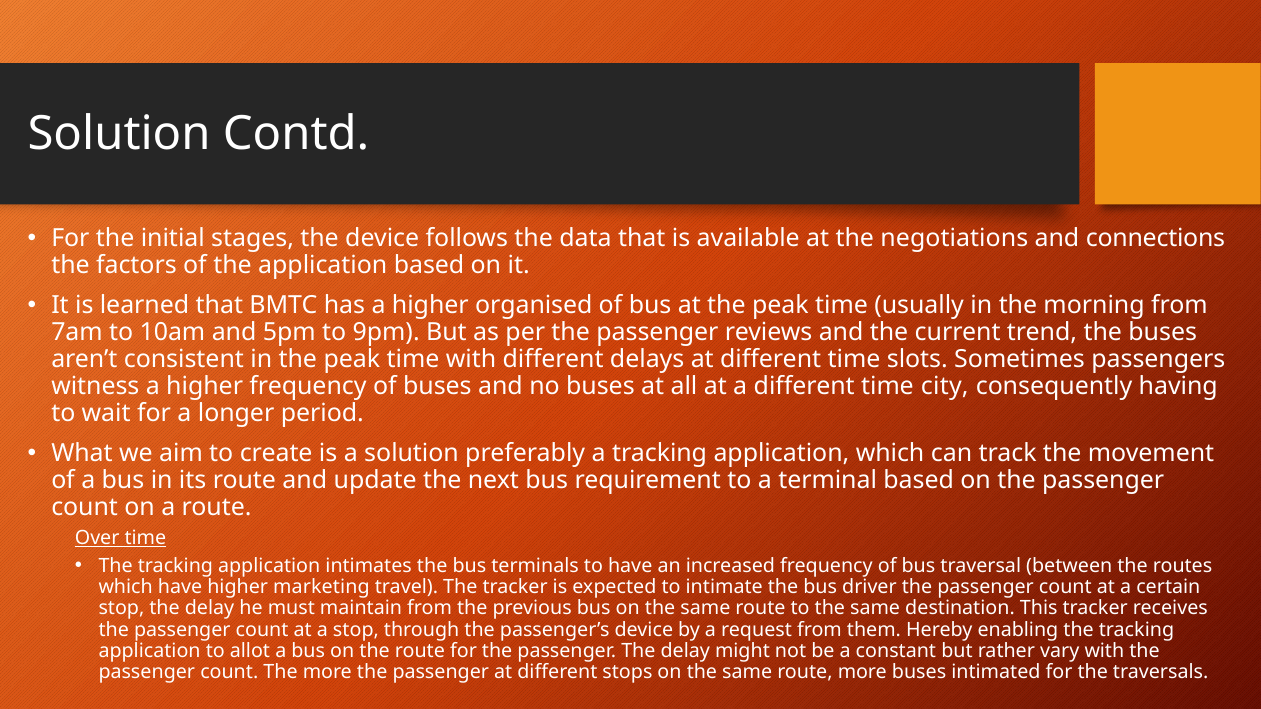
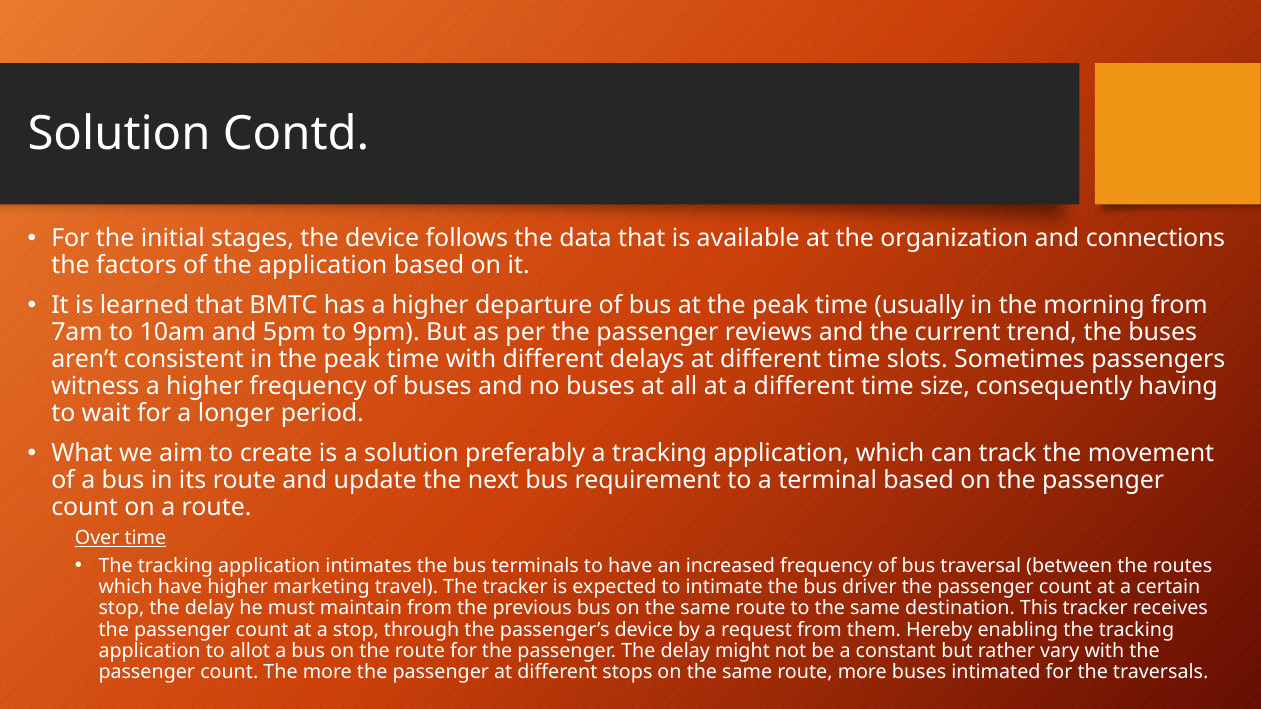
negotiations: negotiations -> organization (954, 238)
organised: organised -> departure (534, 306)
city: city -> size (945, 386)
